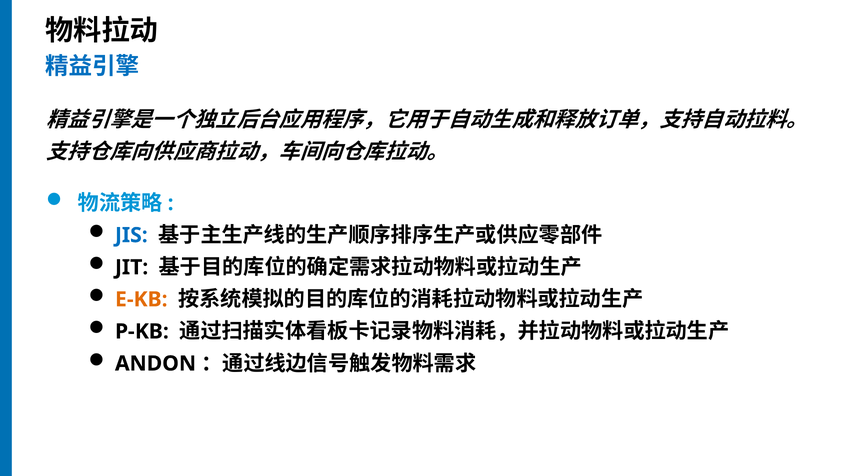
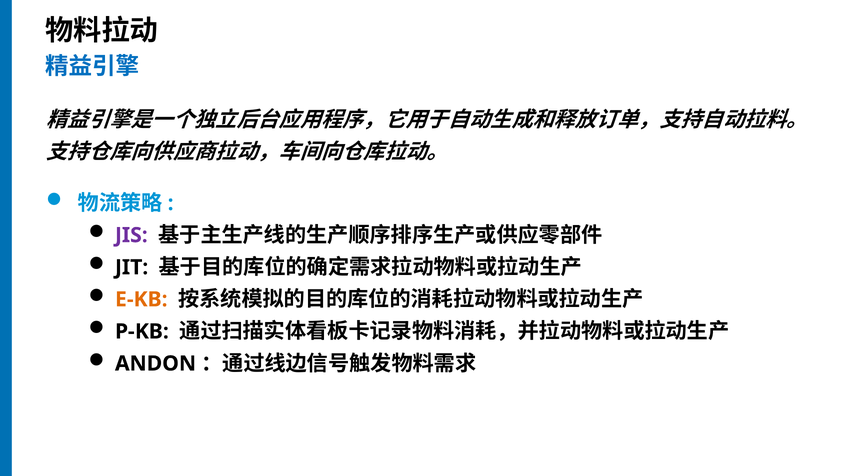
JIS colour: blue -> purple (131, 235)
